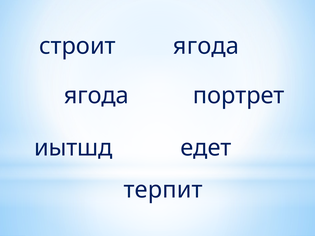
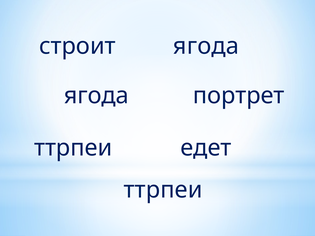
иытшд: иытшд -> ттрпеи (73, 148)
терпит: терпит -> ттрпеи (163, 190)
